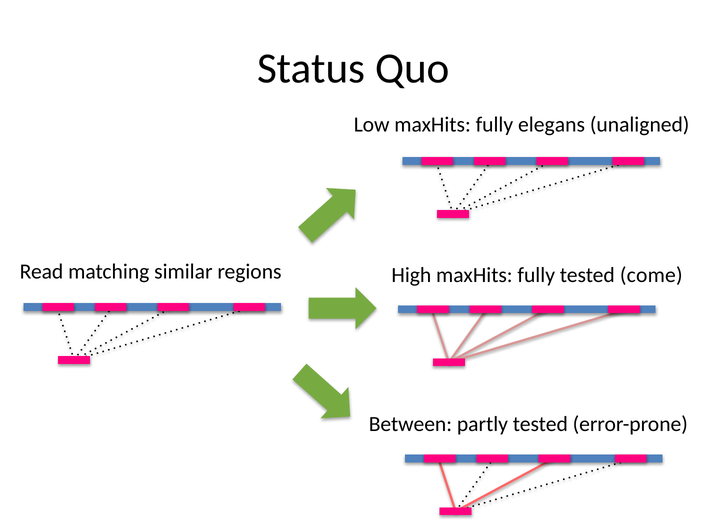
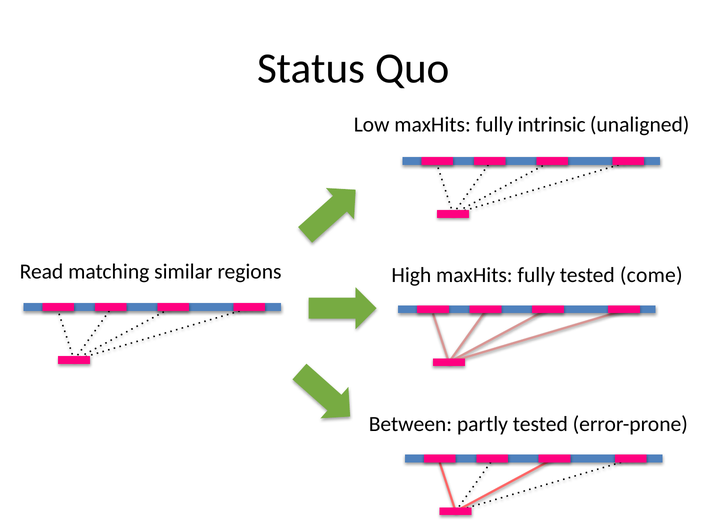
elegans: elegans -> intrinsic (552, 125)
